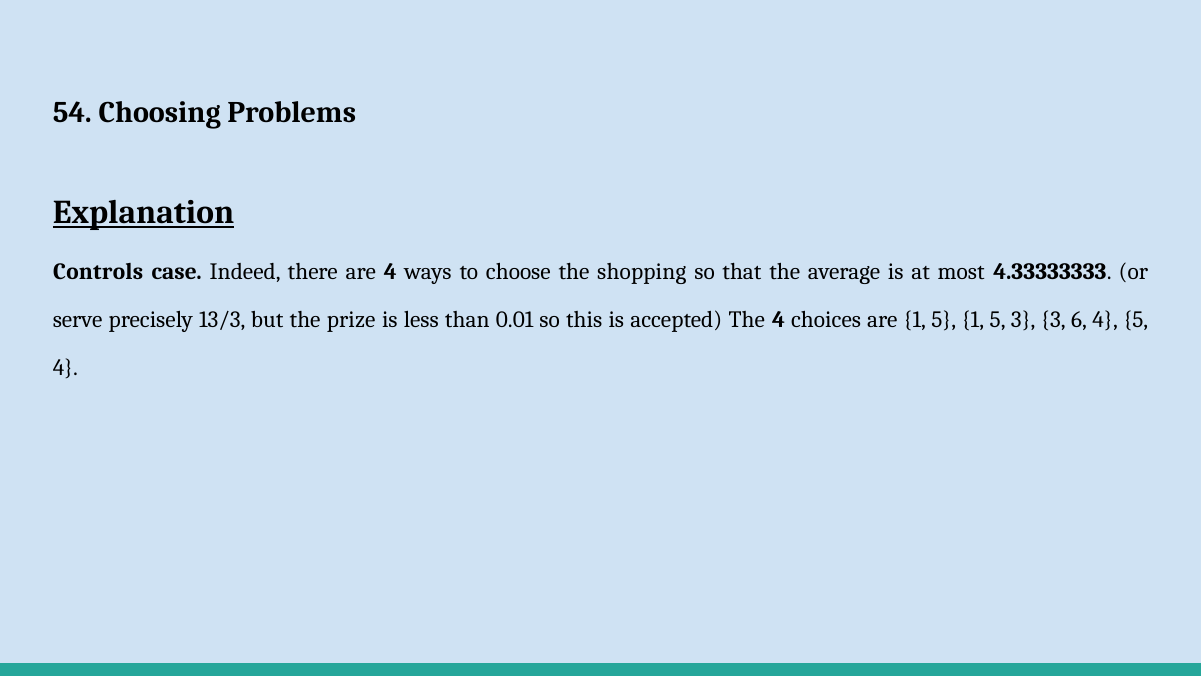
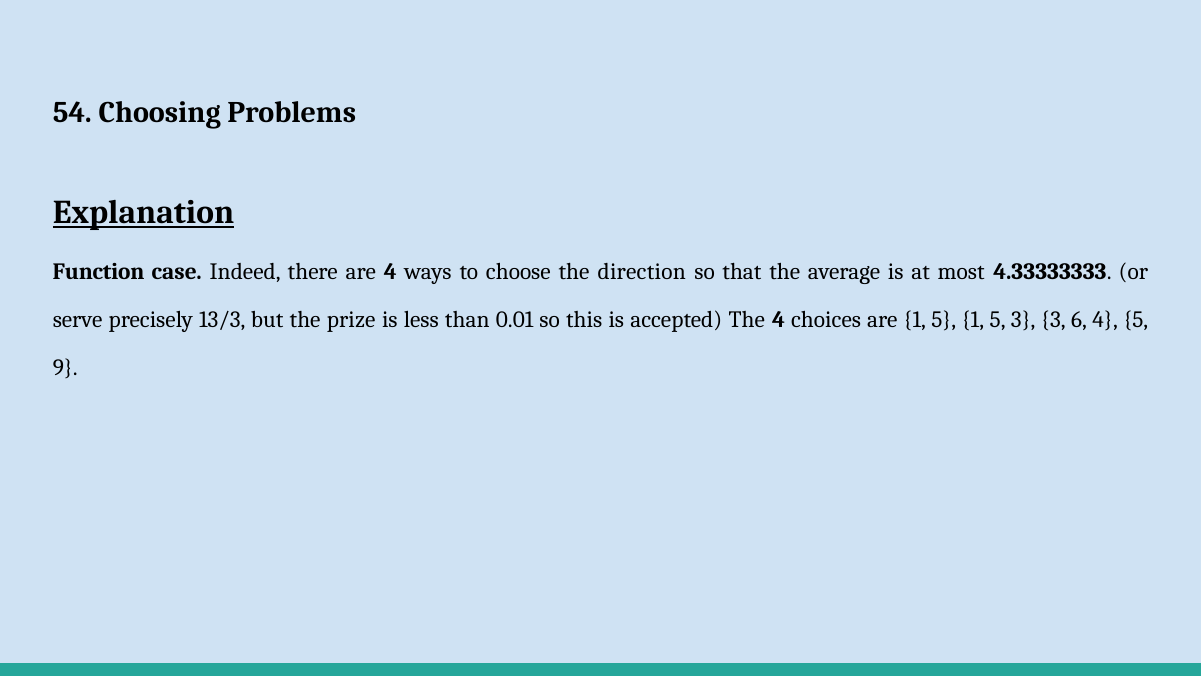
Controls: Controls -> Function (98, 272)
shopping: shopping -> direction (642, 272)
4: 4 -> 9 (65, 367)
